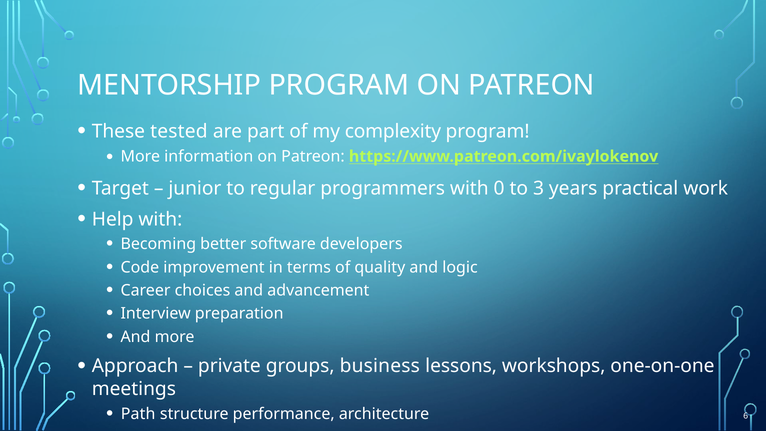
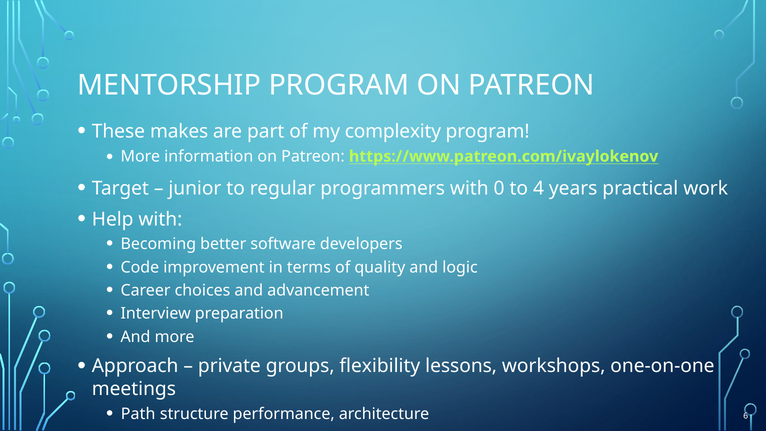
tested: tested -> makes (179, 132)
3: 3 -> 4 (539, 188)
business: business -> flexibility (380, 366)
